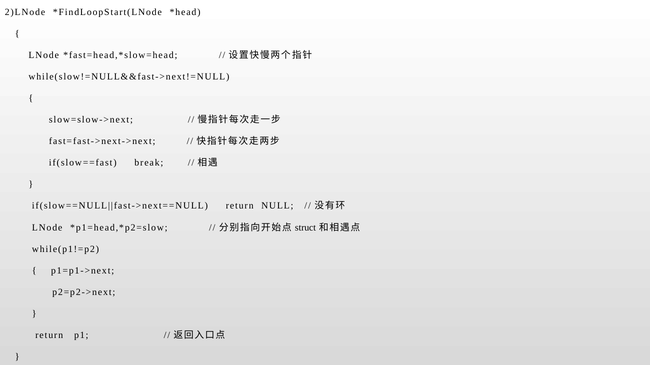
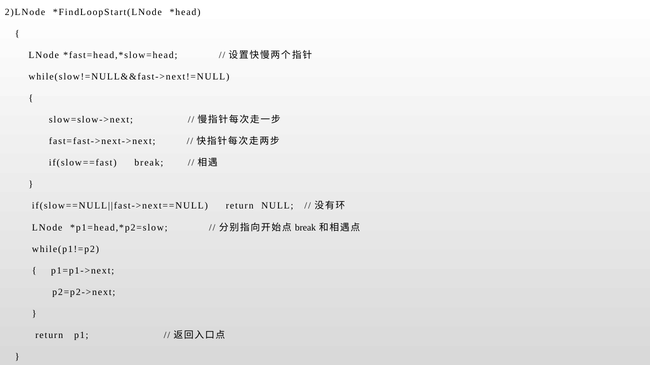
struct: struct -> break (305, 228)
